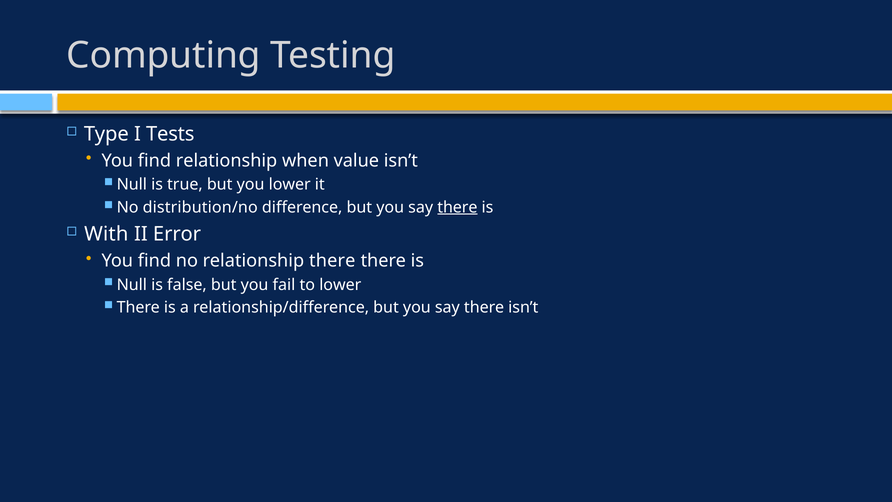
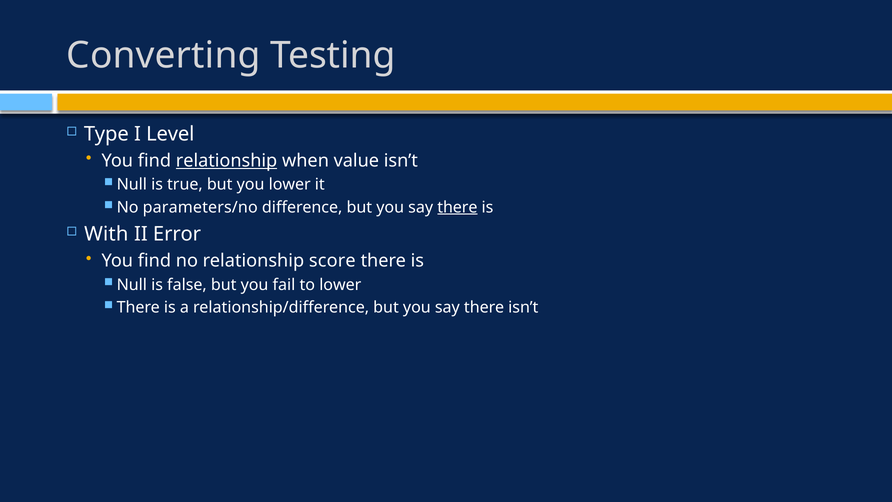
Computing: Computing -> Converting (163, 56)
Tests: Tests -> Level (170, 134)
relationship underline: none -> present (227, 161)
distribution/no: distribution/no -> parameters/no (200, 207)
relationship there: there -> score (332, 261)
